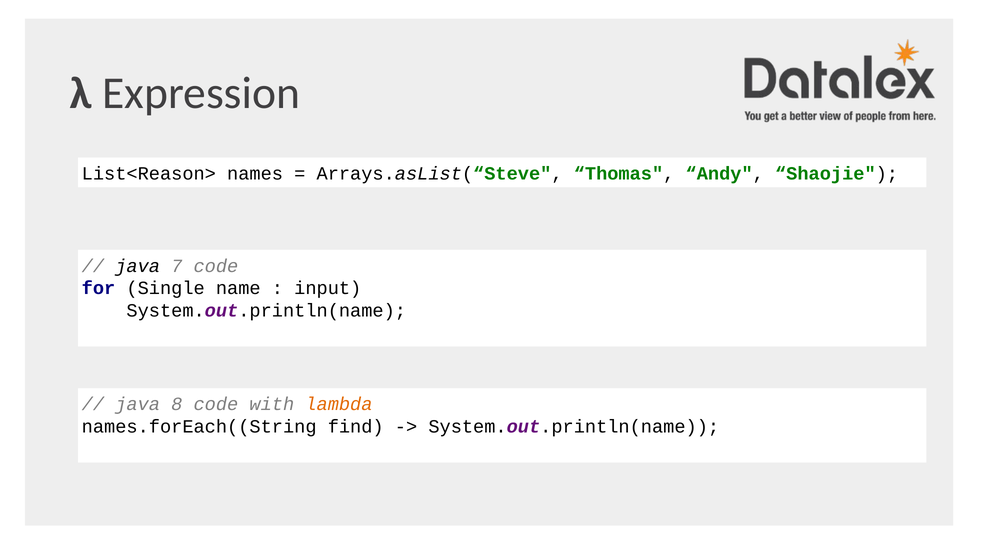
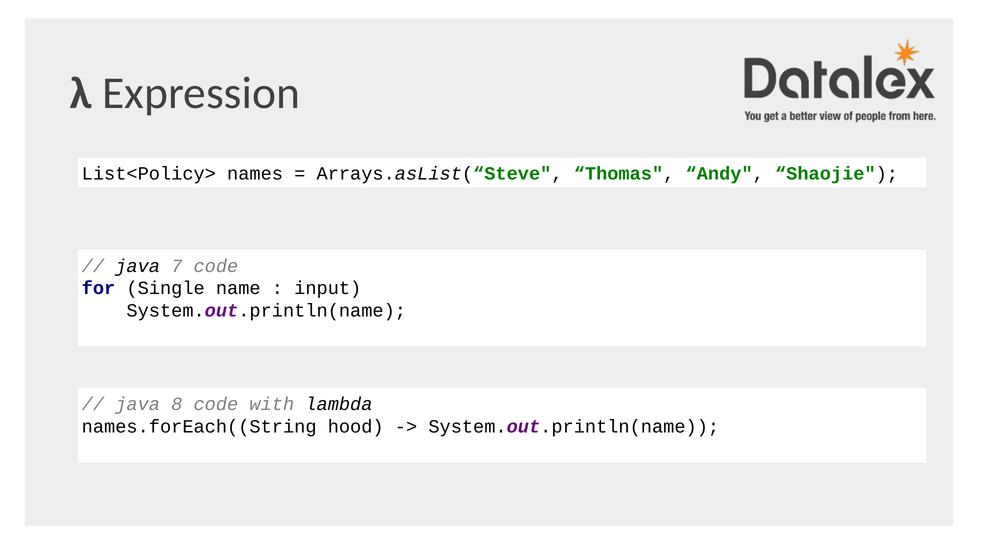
List<Reason>: List<Reason> -> List<Policy> (149, 174)
lambda colour: orange -> black (339, 404)
find: find -> hood (356, 427)
